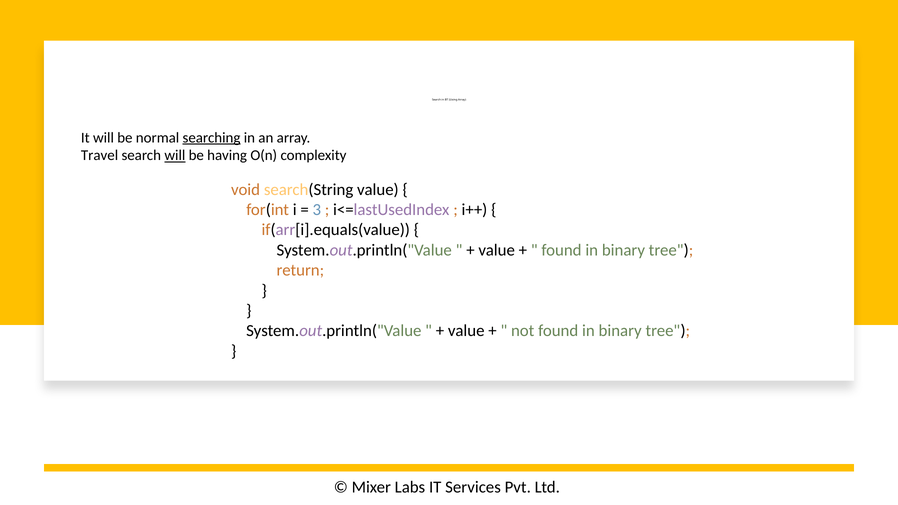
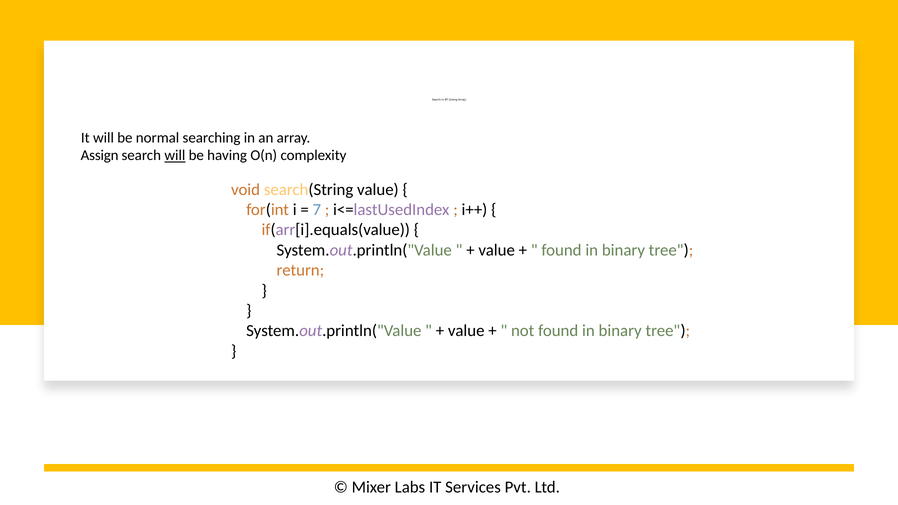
searching underline: present -> none (212, 138)
Travel: Travel -> Assign (100, 156)
3: 3 -> 7 (317, 210)
